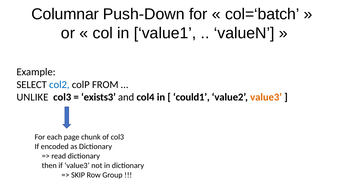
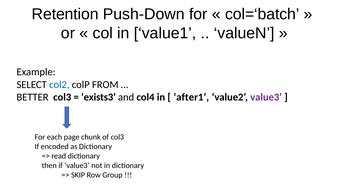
Columnar: Columnar -> Retention (65, 14)
UNLIKE: UNLIKE -> BETTER (33, 97)
could1: could1 -> after1 (191, 97)
value3 colour: orange -> purple (266, 97)
